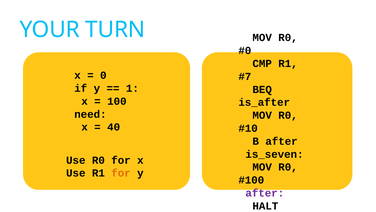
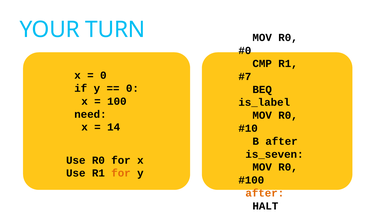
1: 1 -> 0 (132, 88)
is_after: is_after -> is_label (264, 102)
40: 40 -> 14 (114, 127)
after colour: purple -> orange (265, 193)
